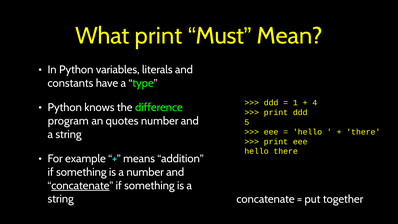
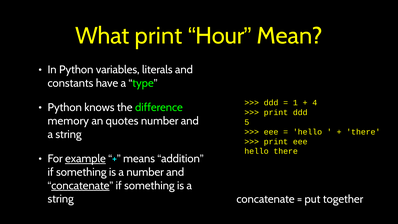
Must: Must -> Hour (220, 36)
program: program -> memory (68, 121)
example underline: none -> present (85, 159)
